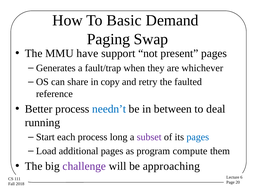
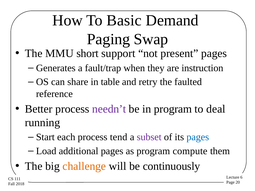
have: have -> short (88, 53)
whichever: whichever -> instruction (202, 68)
copy: copy -> table (110, 82)
needn’t colour: blue -> purple (109, 109)
in between: between -> program (173, 109)
long: long -> tend (119, 137)
challenge colour: purple -> orange (84, 166)
approaching: approaching -> continuously (172, 166)
